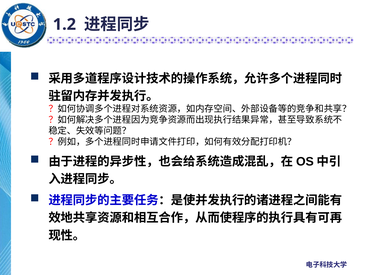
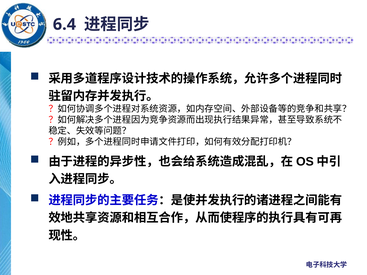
1.2: 1.2 -> 6.4 (64, 24)
